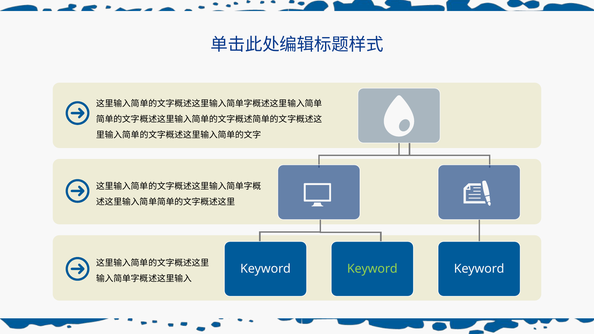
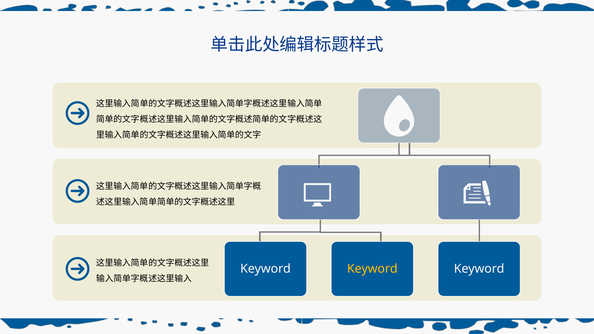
Keyword colour: light green -> yellow (372, 269)
